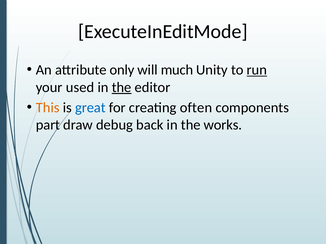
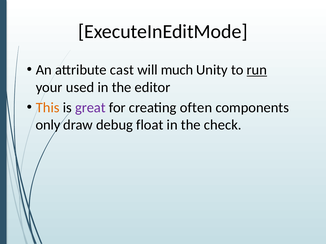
only: only -> cast (122, 70)
the underline: present -> none (122, 87)
great colour: blue -> purple (90, 108)
part: part -> only (48, 125)
back: back -> float (150, 125)
works: works -> check (223, 125)
